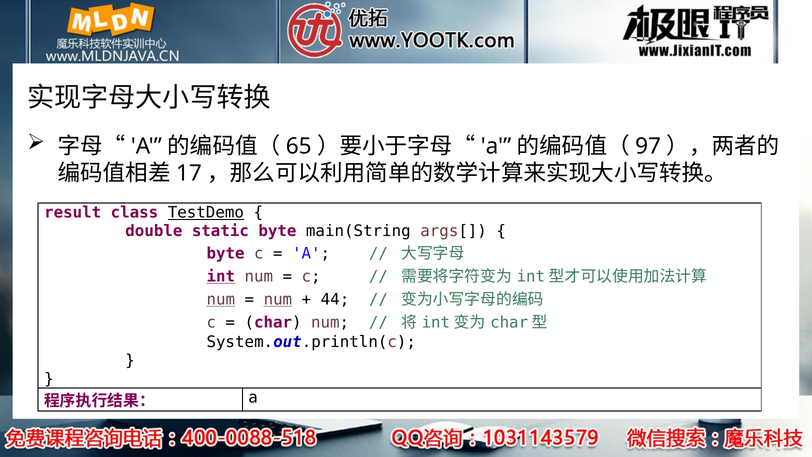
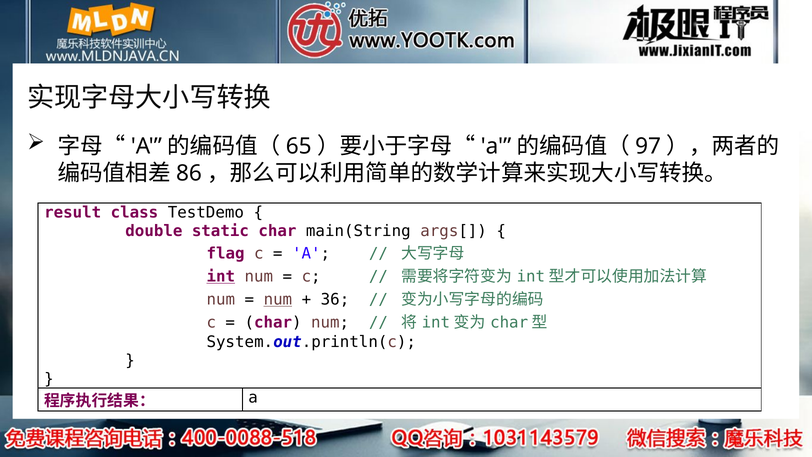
17: 17 -> 86 (189, 173)
TestDemo underline: present -> none (206, 213)
static byte: byte -> char (277, 231)
byte: byte -> flag (226, 253)
num underline: present -> none (221, 299)
44: 44 -> 36 (335, 299)
